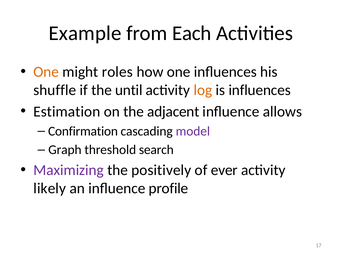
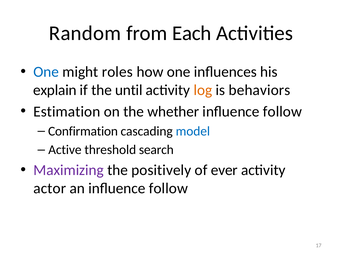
Example: Example -> Random (85, 33)
One colour: orange -> blue (46, 72)
shuffle: shuffle -> explain (55, 90)
is influences: influences -> behaviors (260, 90)
adjacent: adjacent -> whether (173, 111)
allows: allows -> follow (282, 111)
model colour: purple -> blue (193, 131)
Graph: Graph -> Active (65, 150)
likely: likely -> actor (50, 188)
an influence profile: profile -> follow (168, 188)
